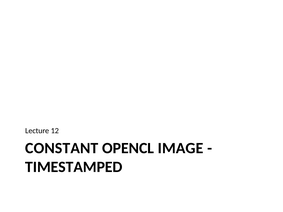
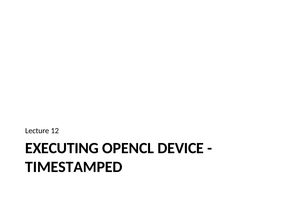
CONSTANT: CONSTANT -> EXECUTING (62, 148)
IMAGE: IMAGE -> DEVICE (181, 148)
